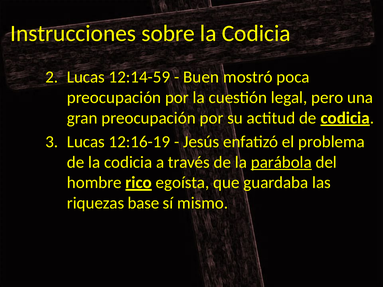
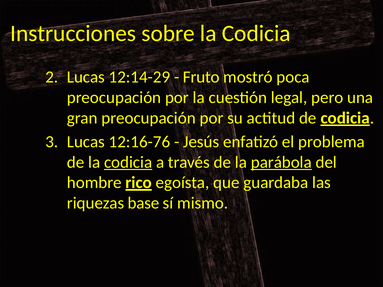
12:14-59: 12:14-59 -> 12:14-29 (139, 77)
Buen: Buen -> Fruto (201, 77)
12:16-19: 12:16-19 -> 12:16-76 (139, 142)
codicia underline: none -> present (128, 162)
